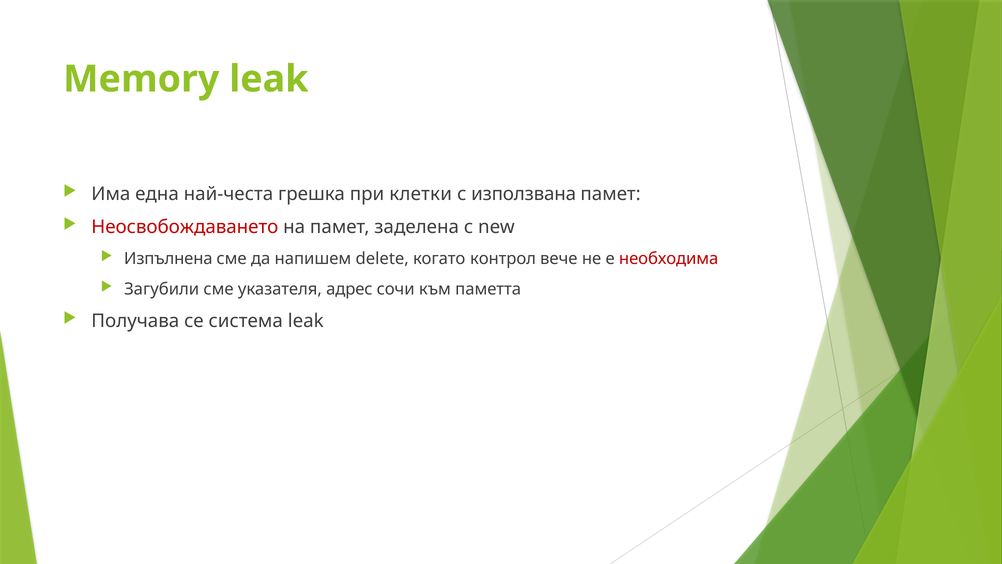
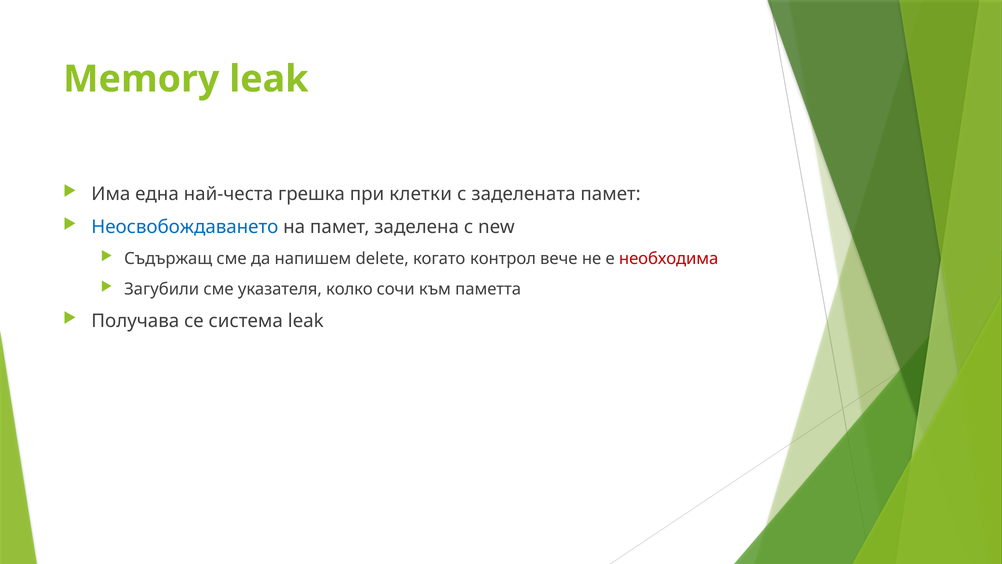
използвана: използвана -> заделената (524, 194)
Неосвобождаването colour: red -> blue (185, 227)
Изпълнена: Изпълнена -> Съдържащ (168, 258)
адрес: адрес -> колко (349, 289)
